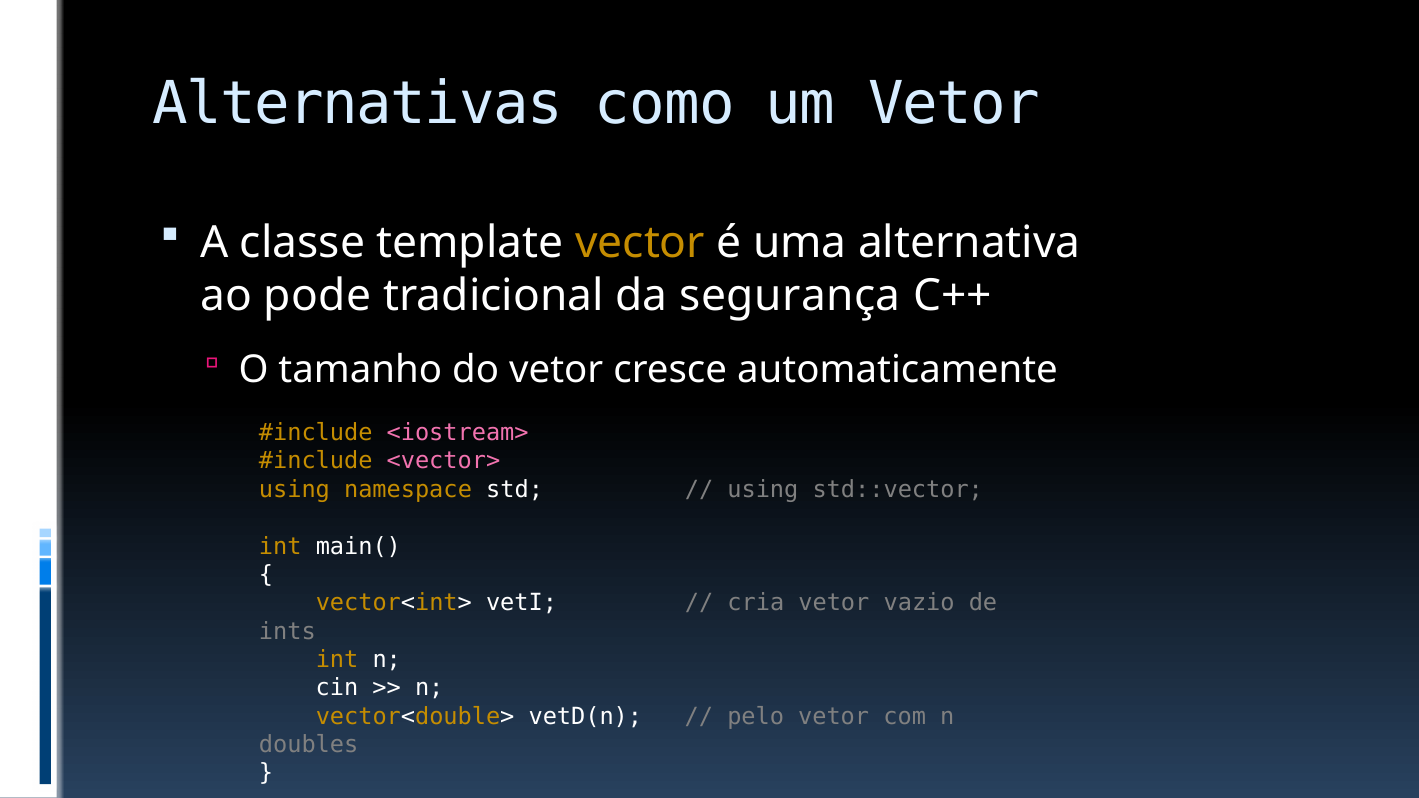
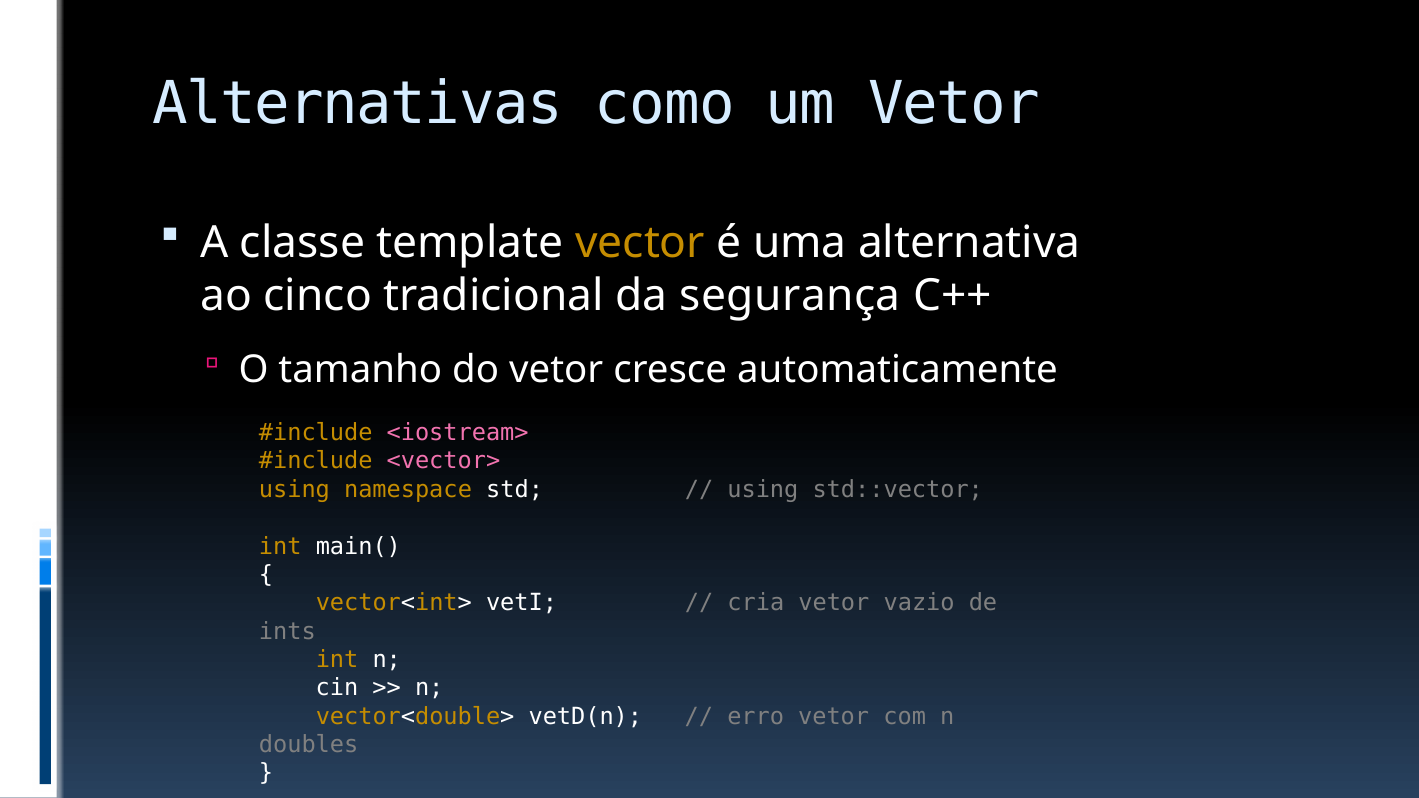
pode: pode -> cinco (318, 296)
pelo: pelo -> erro (756, 717)
